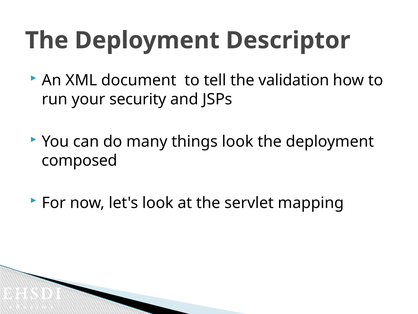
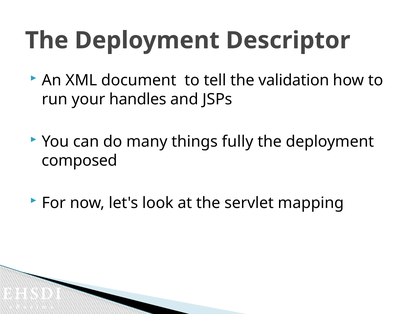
security: security -> handles (138, 99)
things look: look -> fully (238, 141)
